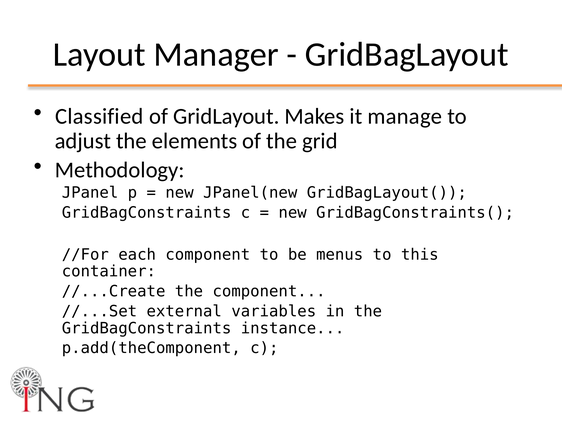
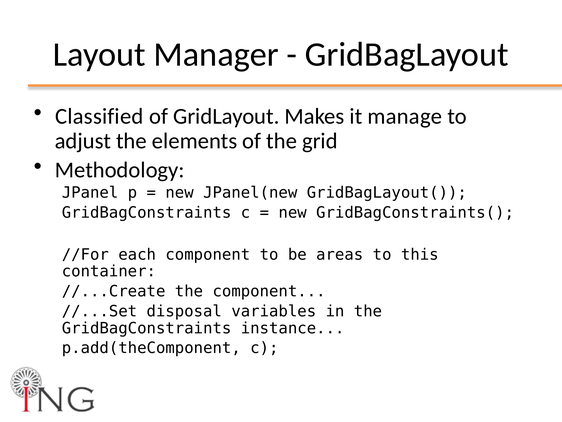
menus: menus -> areas (340, 254)
external: external -> disposal (184, 311)
